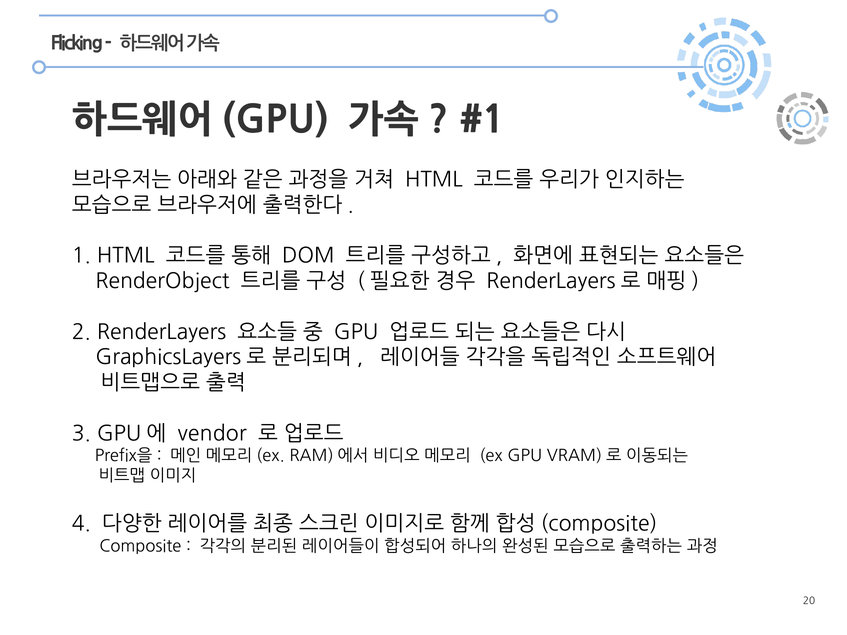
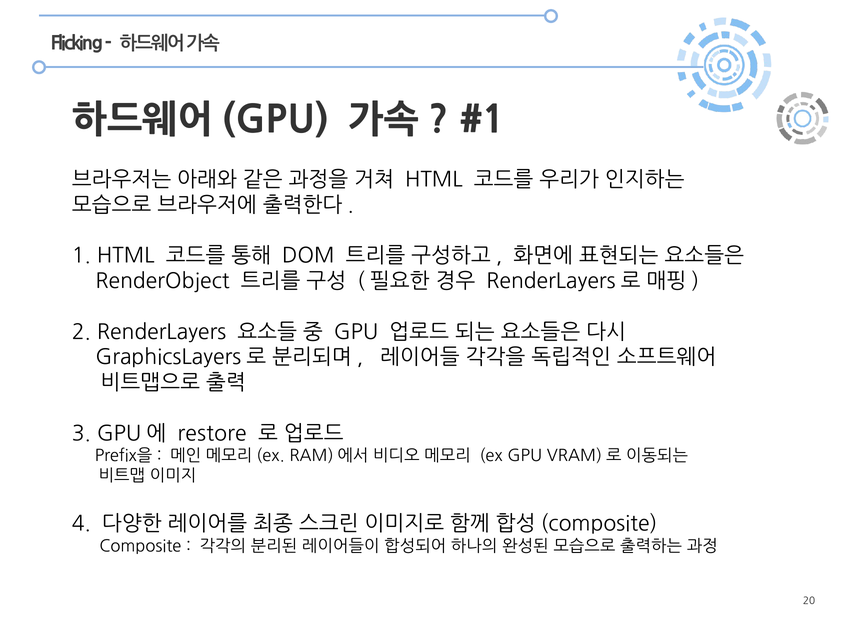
vendor: vendor -> restore (212, 434)
